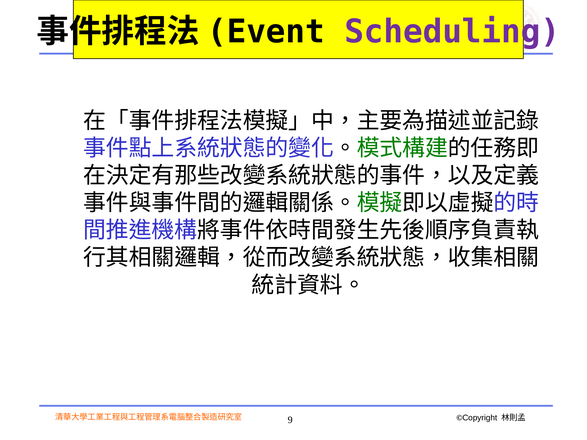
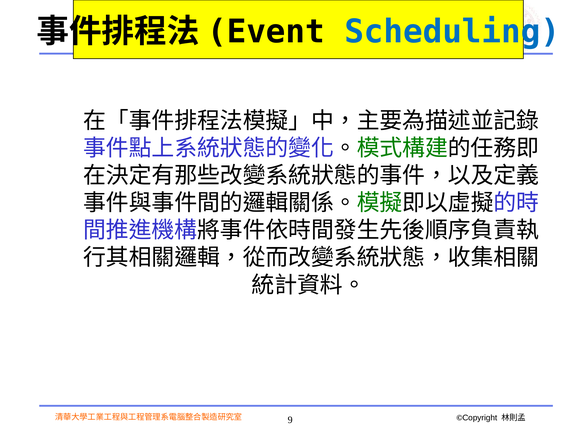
Scheduling colour: purple -> blue (452, 32)
